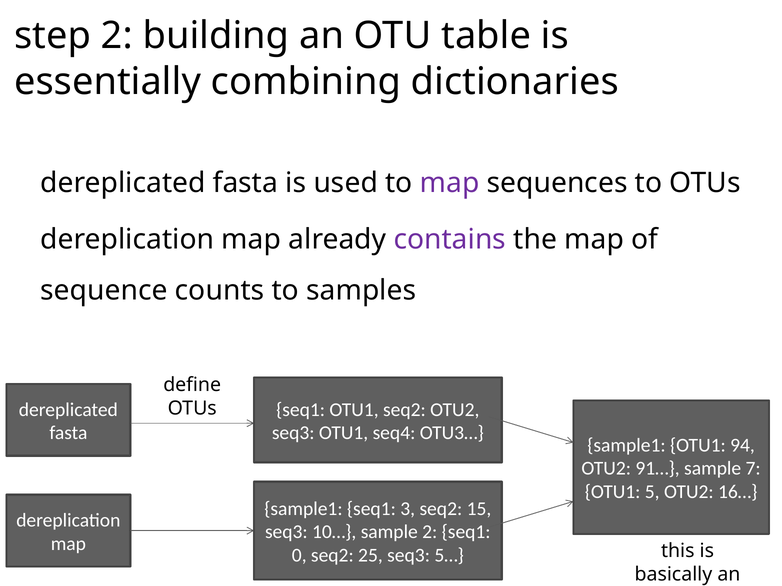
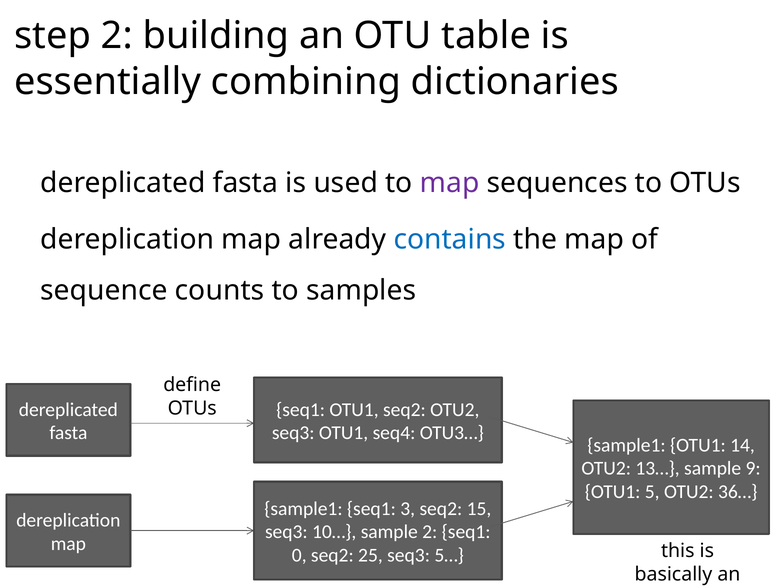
contains colour: purple -> blue (450, 240)
94: 94 -> 14 (742, 445)
91…: 91… -> 13… (658, 469)
7: 7 -> 9 (753, 469)
16…: 16… -> 36… (738, 492)
